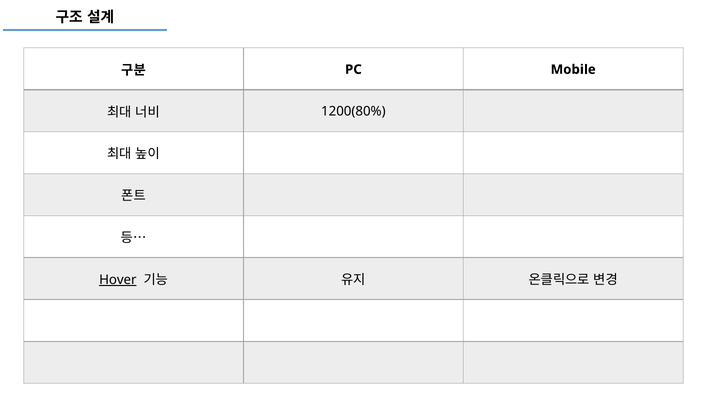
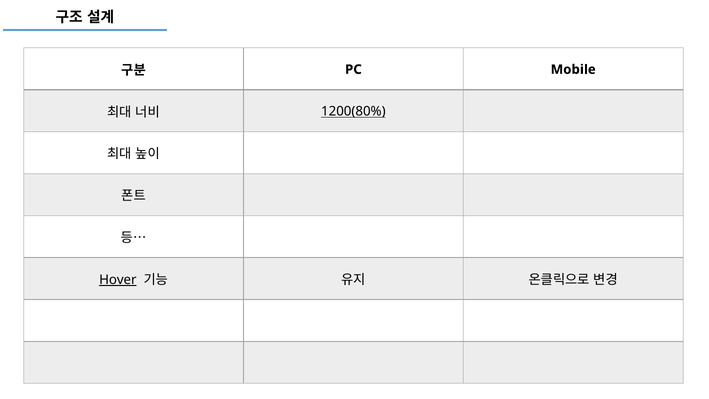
1200(80% underline: none -> present (353, 111)
